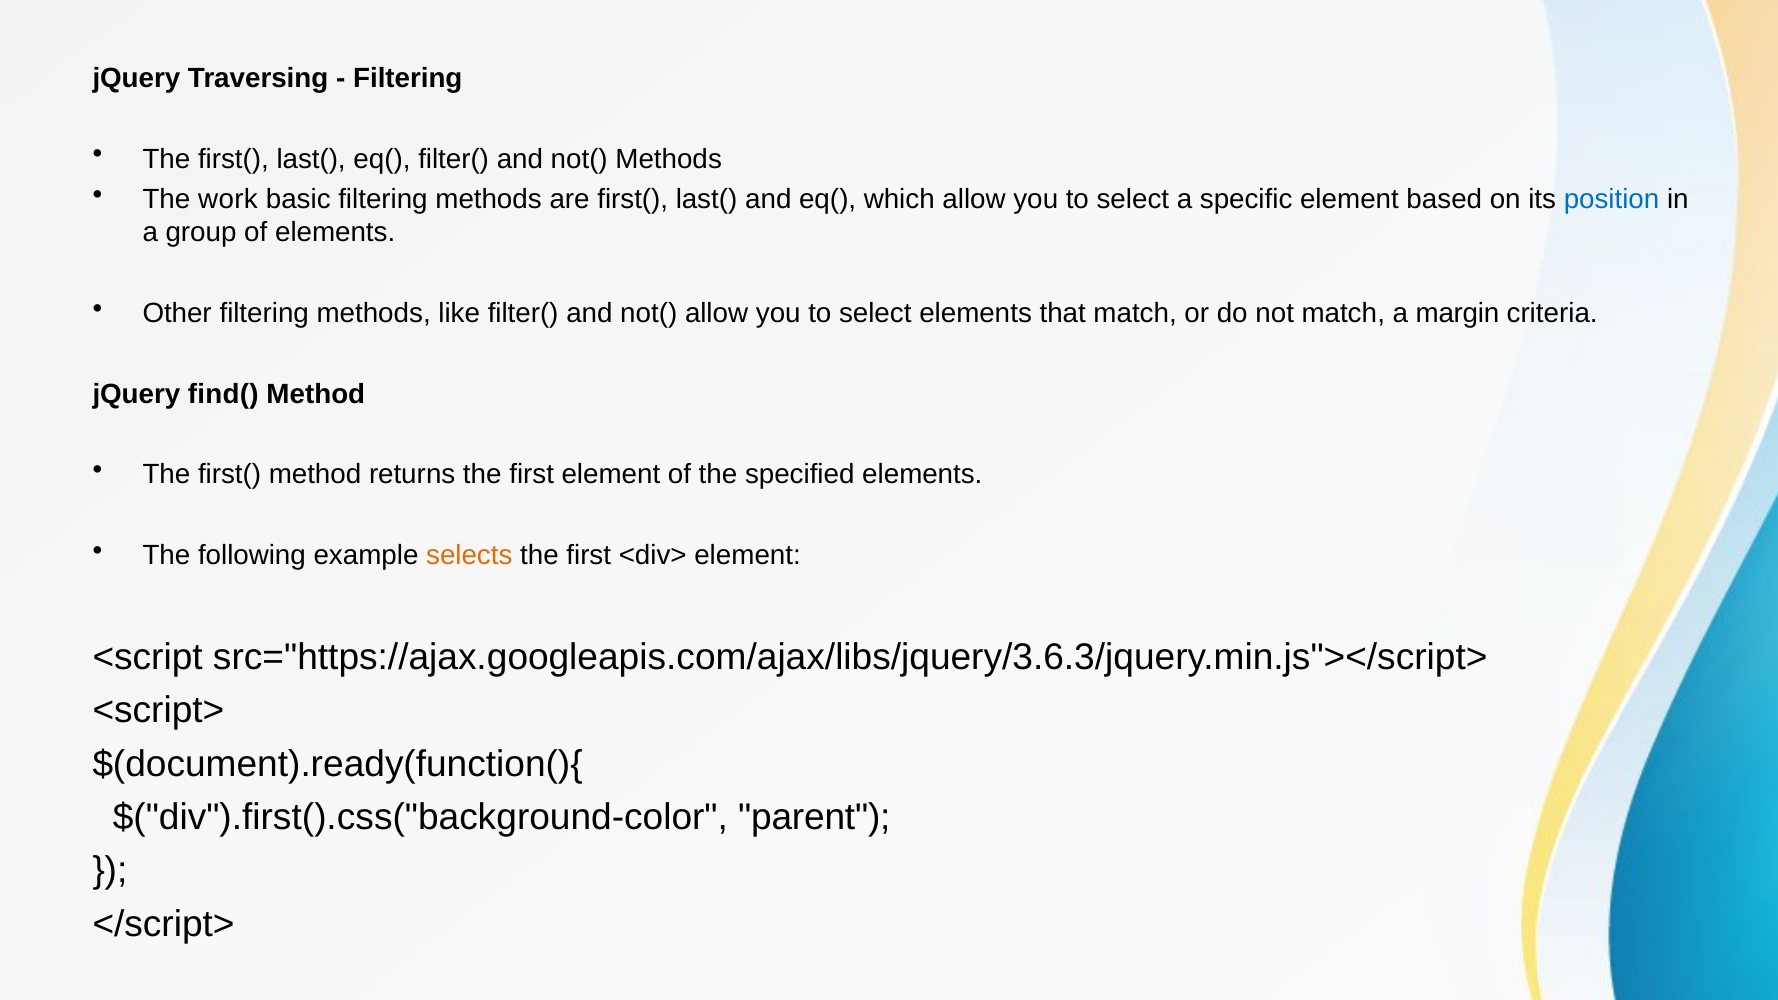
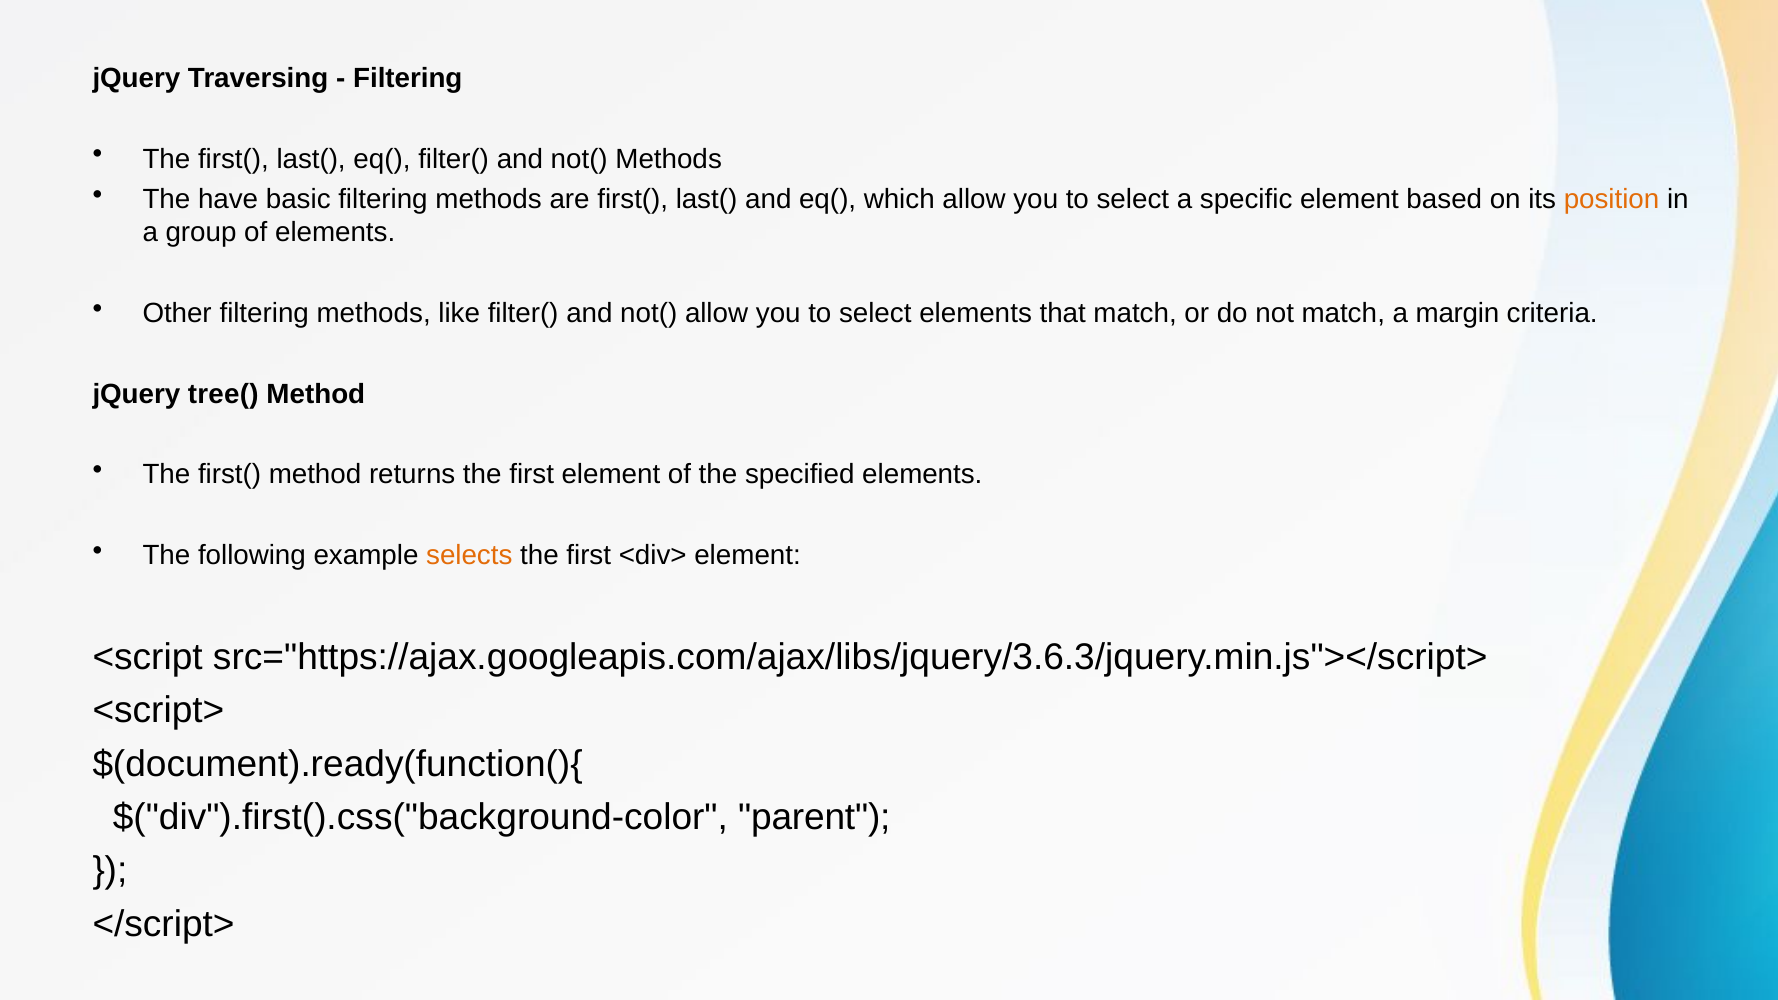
work: work -> have (228, 199)
position colour: blue -> orange (1612, 199)
find(: find( -> tree( (223, 394)
